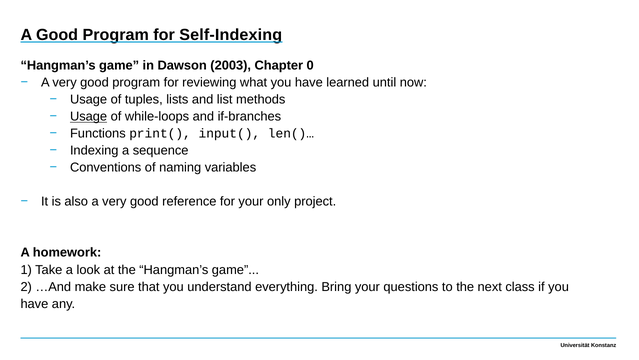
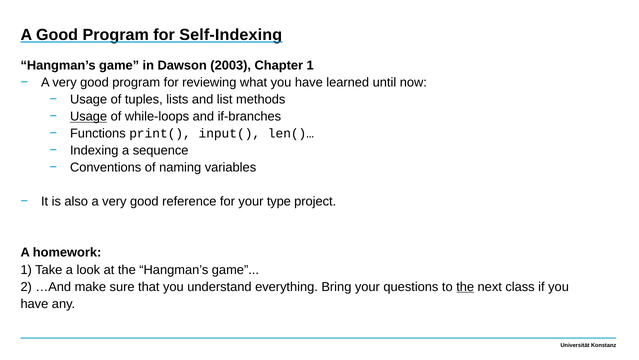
Chapter 0: 0 -> 1 (310, 66)
only: only -> type (279, 201)
the underline: none -> present (465, 286)
